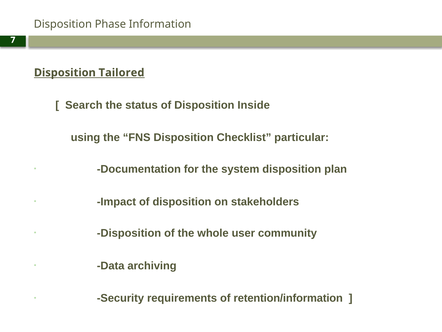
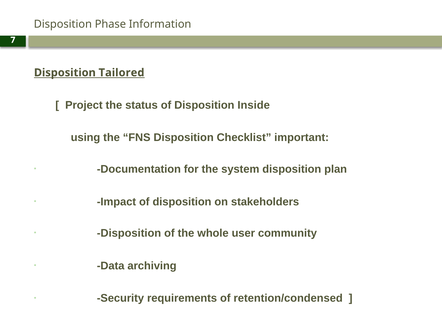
Search: Search -> Project (84, 105)
particular: particular -> important (302, 137)
retention/information: retention/information -> retention/condensed (288, 298)
